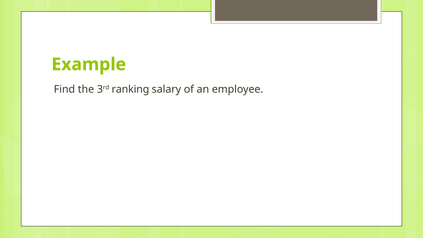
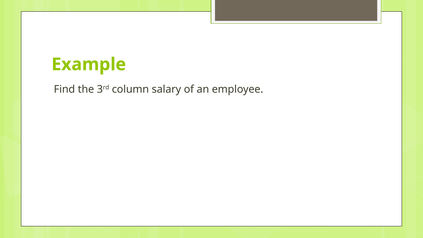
ranking: ranking -> column (130, 89)
